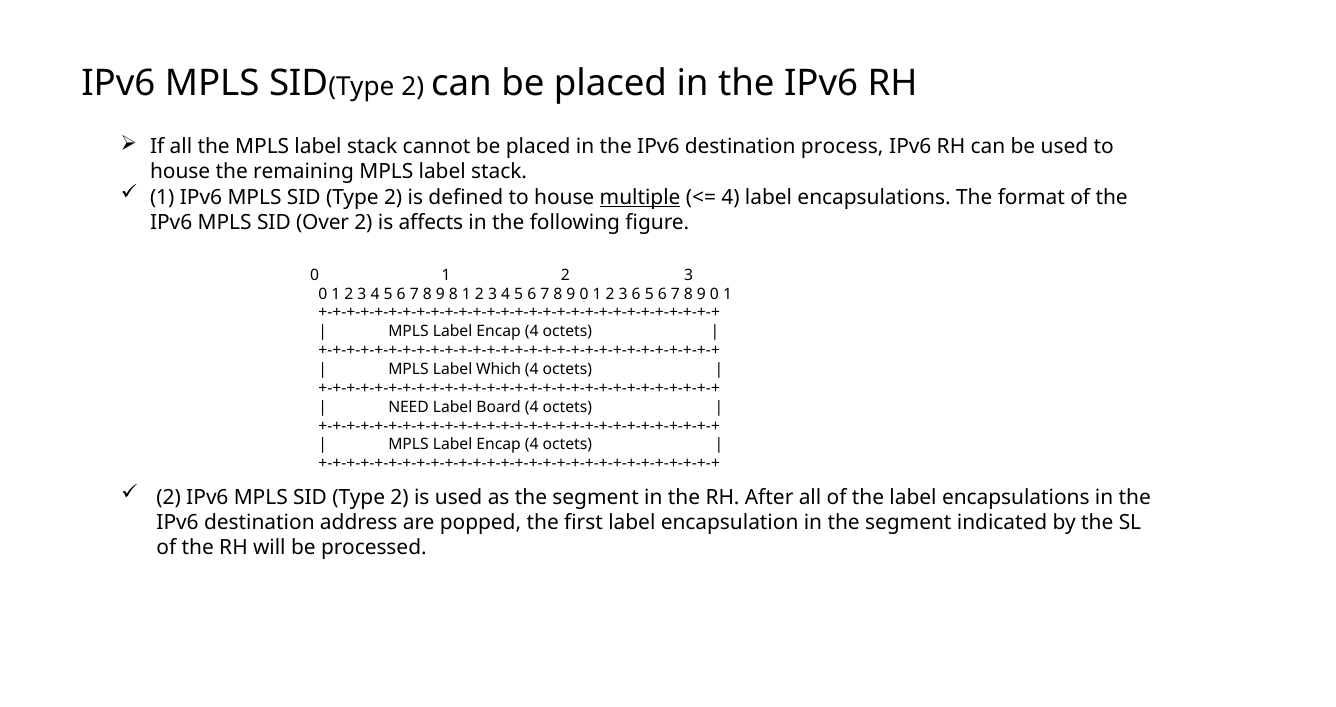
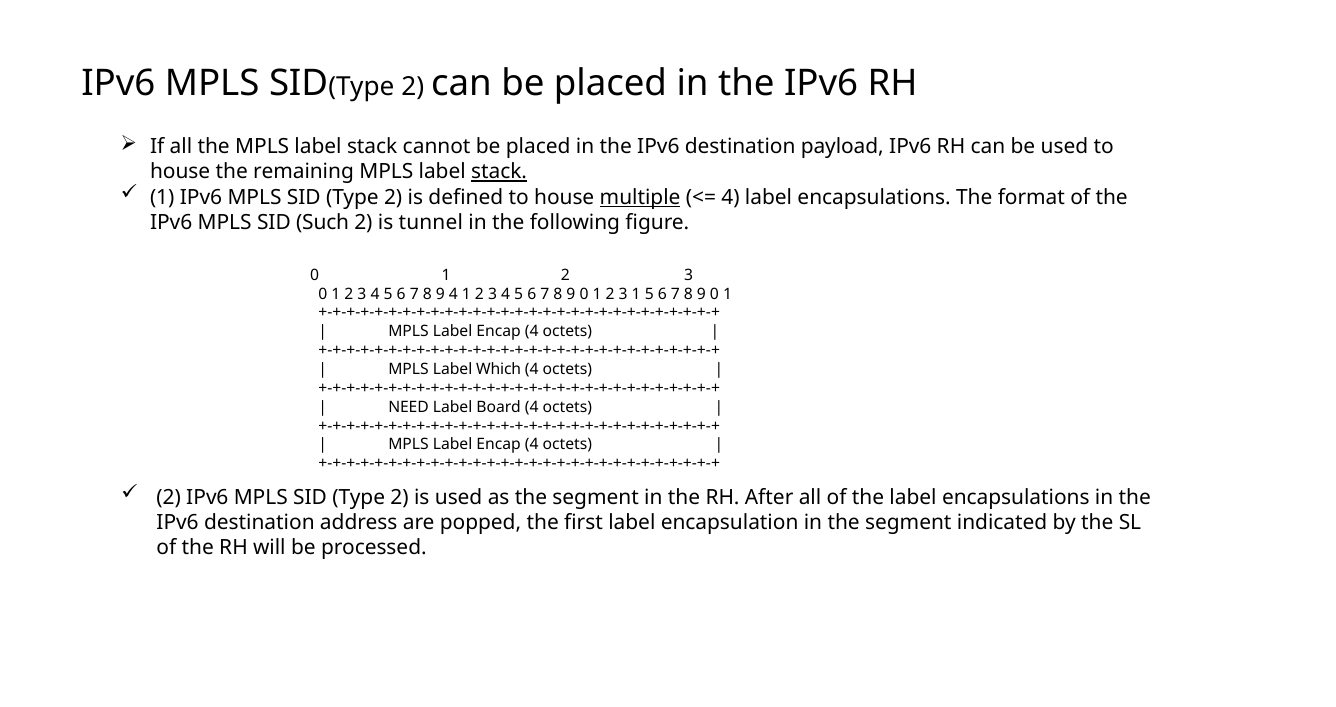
process: process -> payload (842, 147)
stack underline: none -> present (499, 172)
Over: Over -> Such (323, 222)
affects: affects -> tunnel (431, 222)
9 8: 8 -> 4 (453, 294)
3 6: 6 -> 1 (636, 294)
